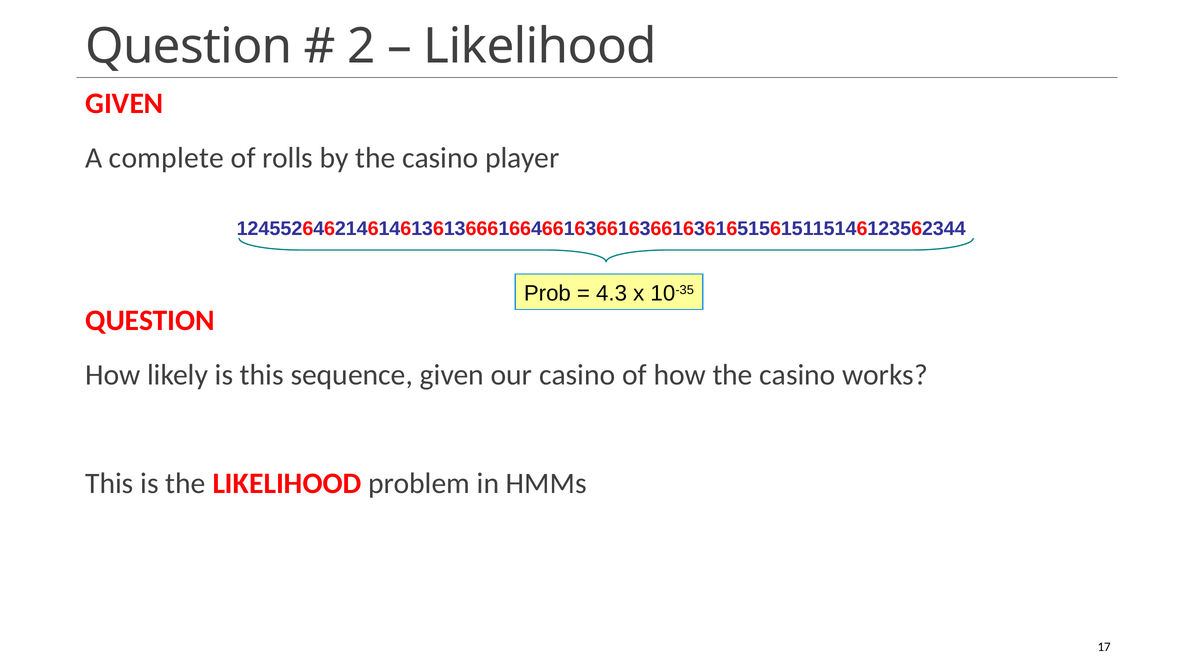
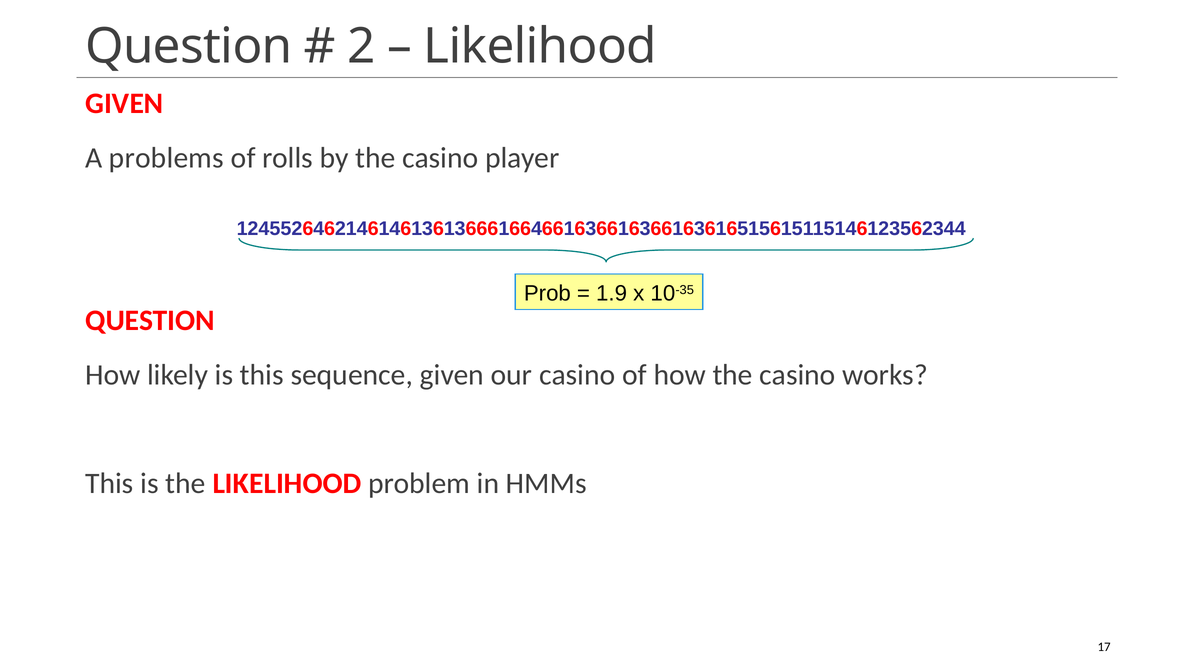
complete: complete -> problems (166, 158)
4.3: 4.3 -> 1.9 (612, 294)
